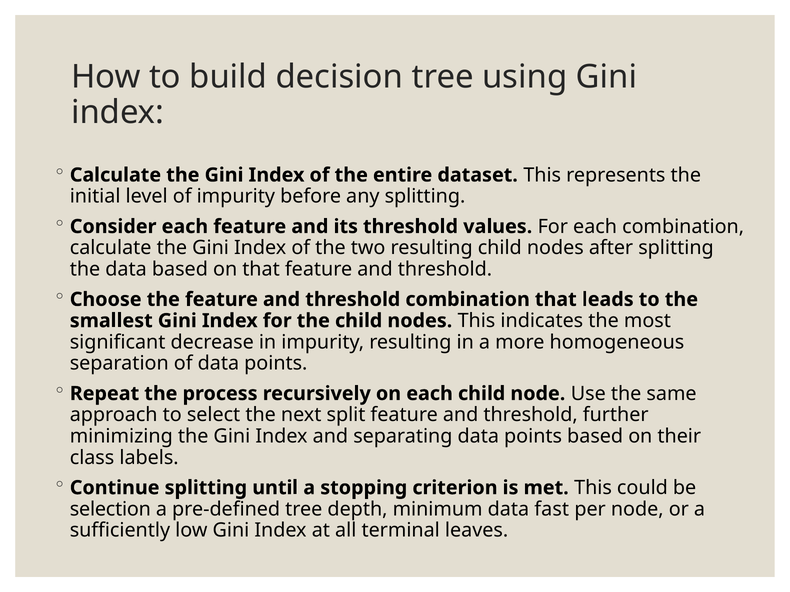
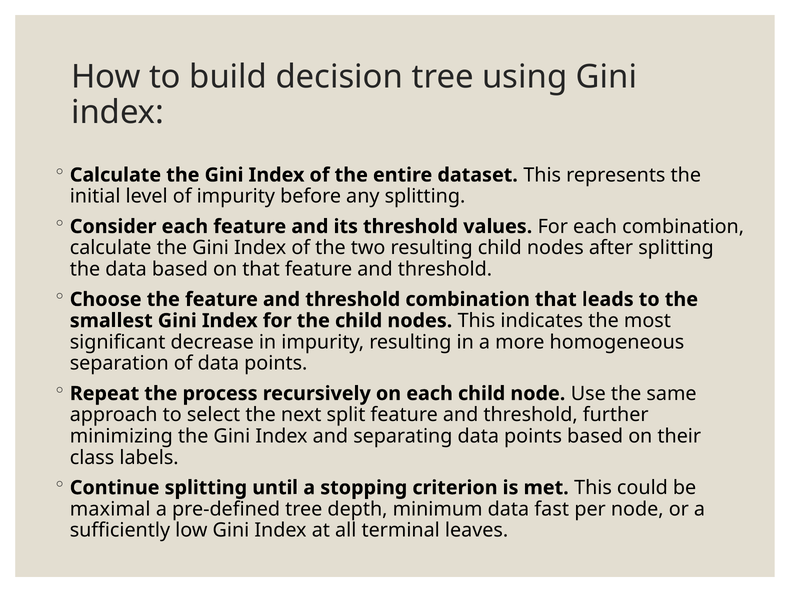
selection: selection -> maximal (110, 509)
